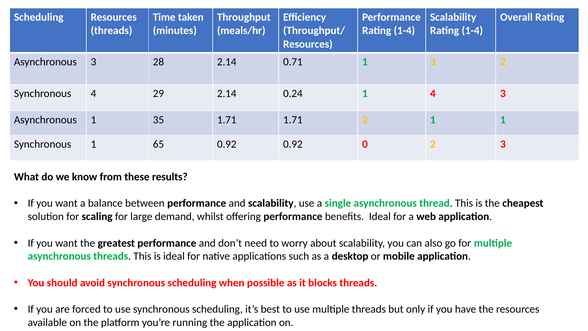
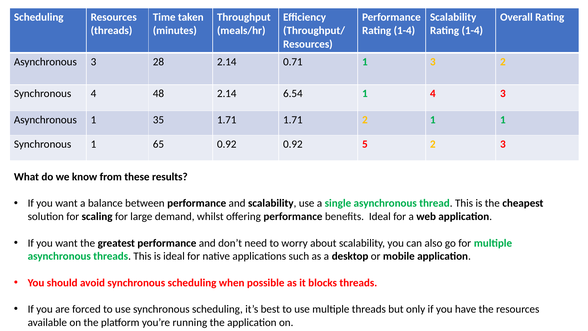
29: 29 -> 48 (158, 94)
0.24: 0.24 -> 6.54 (293, 94)
0: 0 -> 5 (365, 144)
